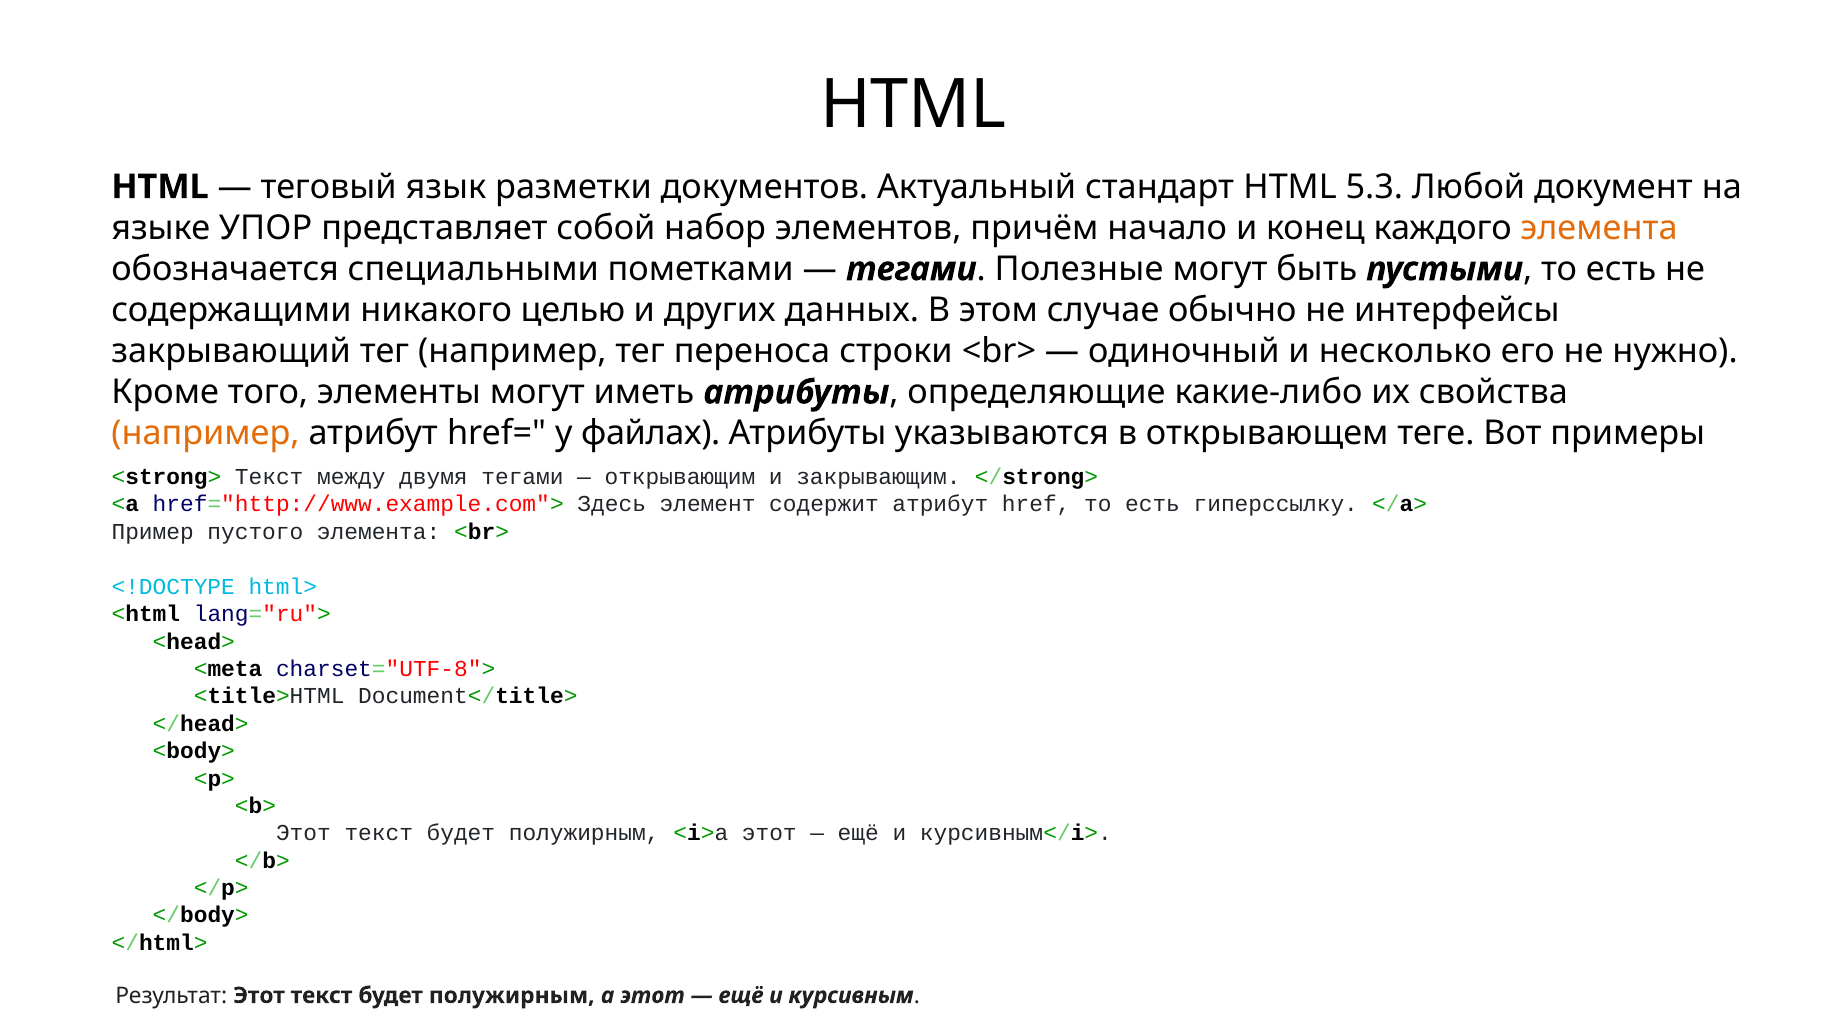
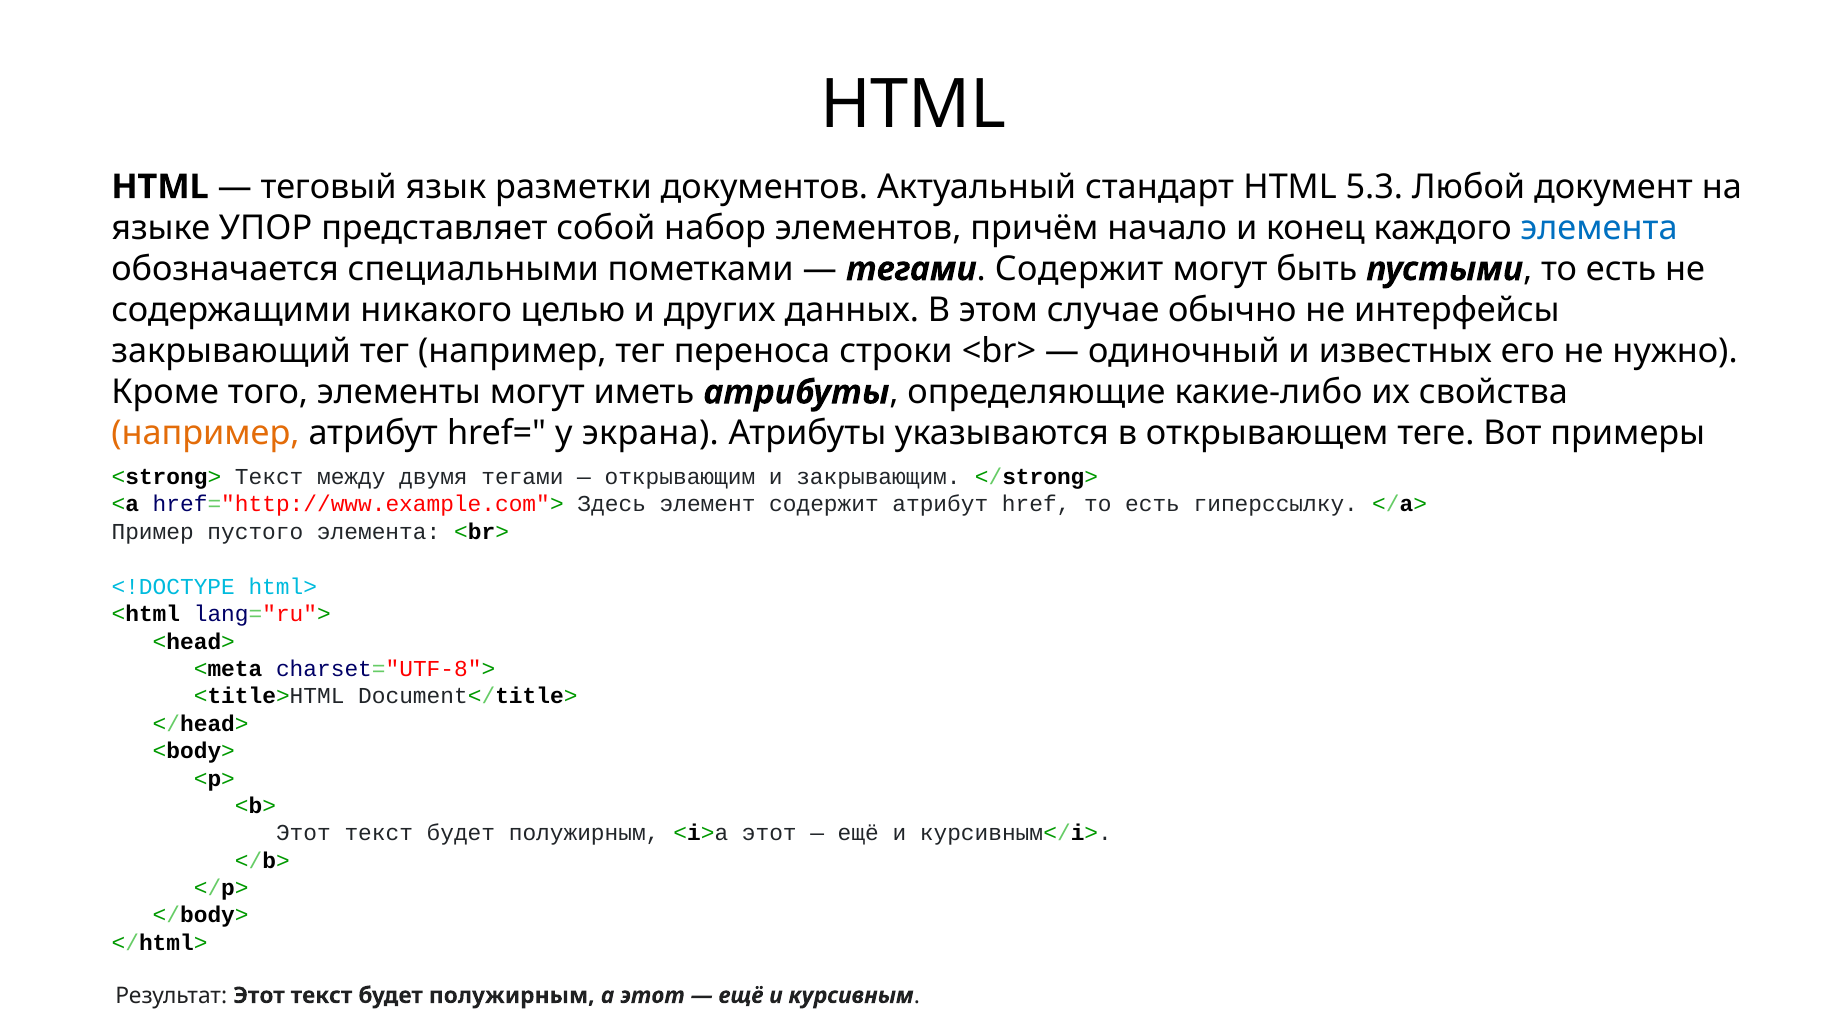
элемента colour: orange -> blue (1599, 228)
Полезные: Полезные -> Содержит (1079, 269)
несколько: несколько -> известных (1405, 351)
файлах: файлах -> экрана (650, 434)
